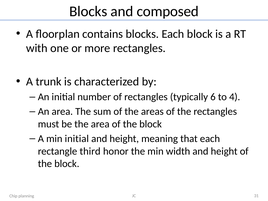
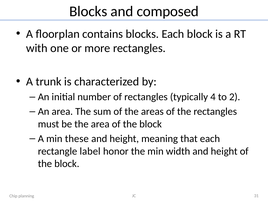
6: 6 -> 4 (213, 97)
4: 4 -> 2 (235, 97)
min initial: initial -> these (77, 139)
third: third -> label (90, 151)
